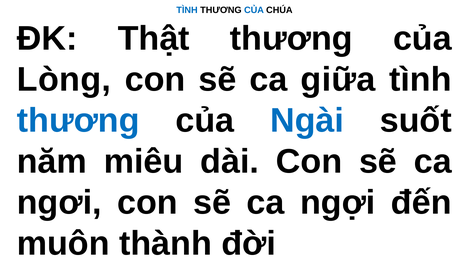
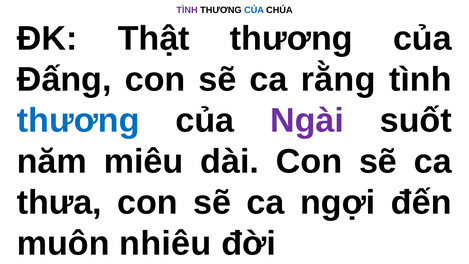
TÌNH colour: blue -> purple (187, 10)
Lòng: Lòng -> Ðấng (64, 80)
giữa: giữa -> rằng (338, 80)
Ngài colour: blue -> purple (307, 121)
ngơi: ngơi -> thưa (59, 202)
thành: thành -> nhiêu (165, 243)
